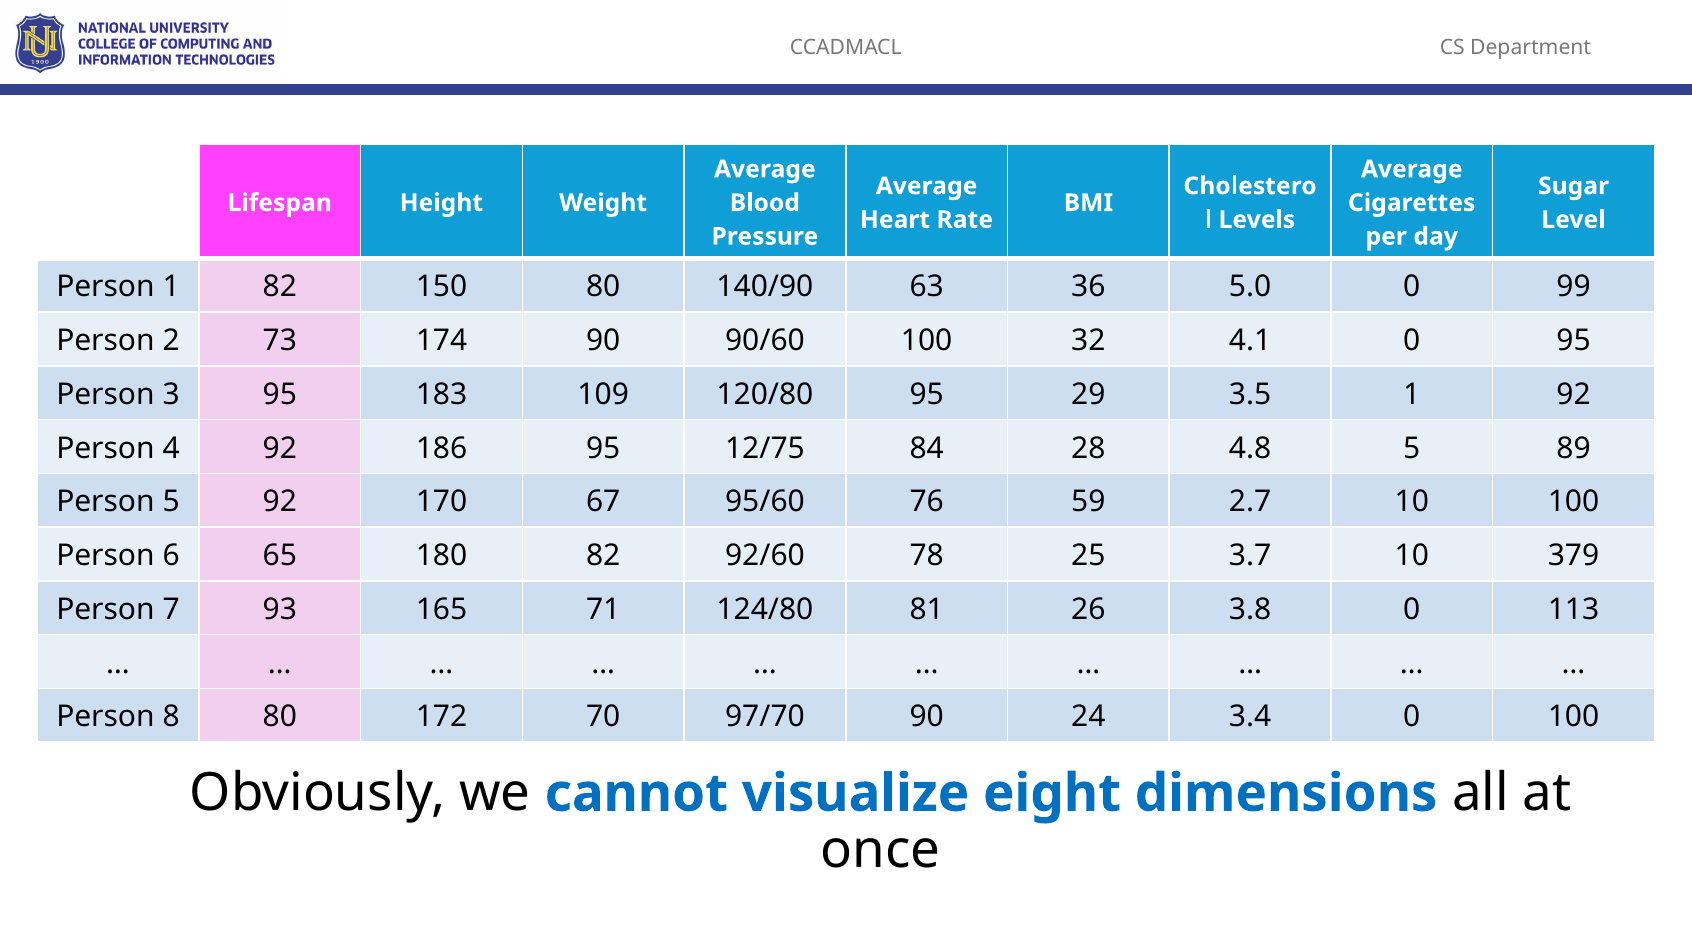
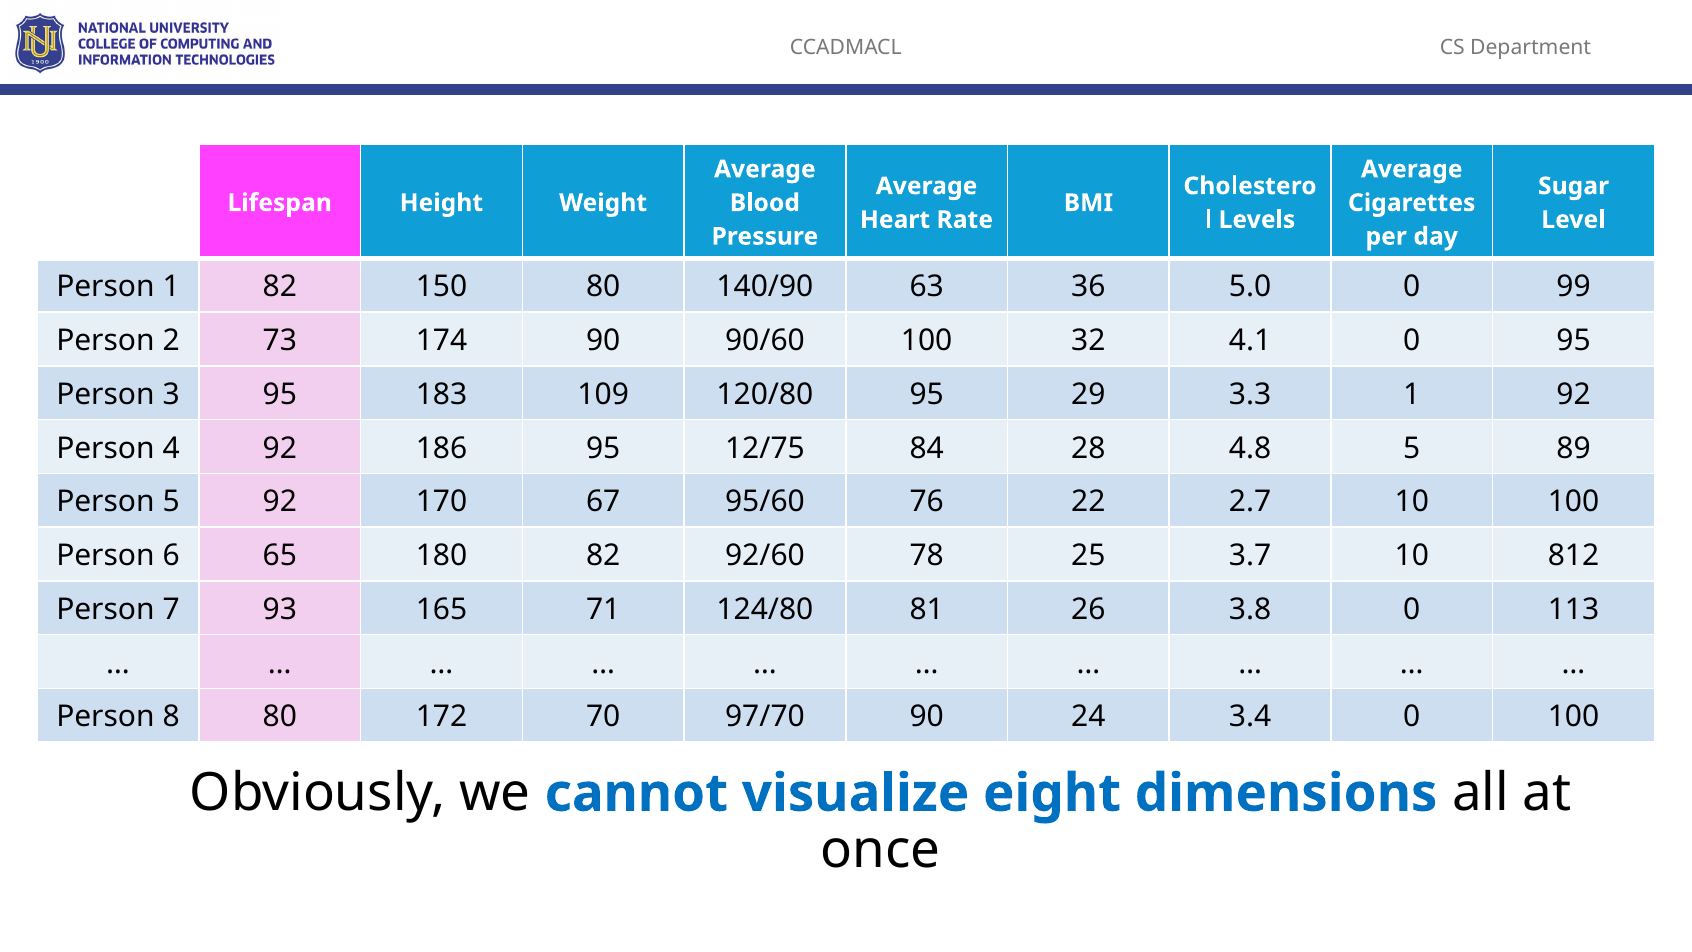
3.5: 3.5 -> 3.3 (1250, 394)
59: 59 -> 22 (1088, 502)
379: 379 -> 812 (1574, 556)
